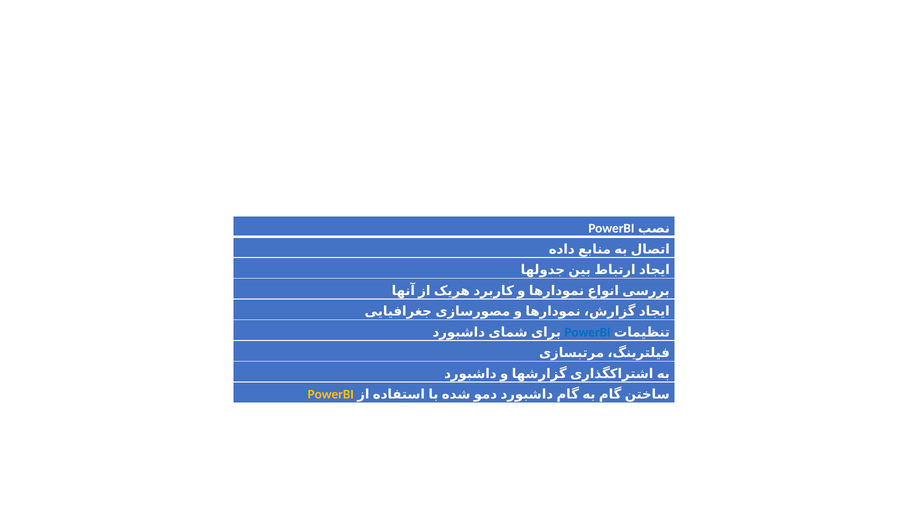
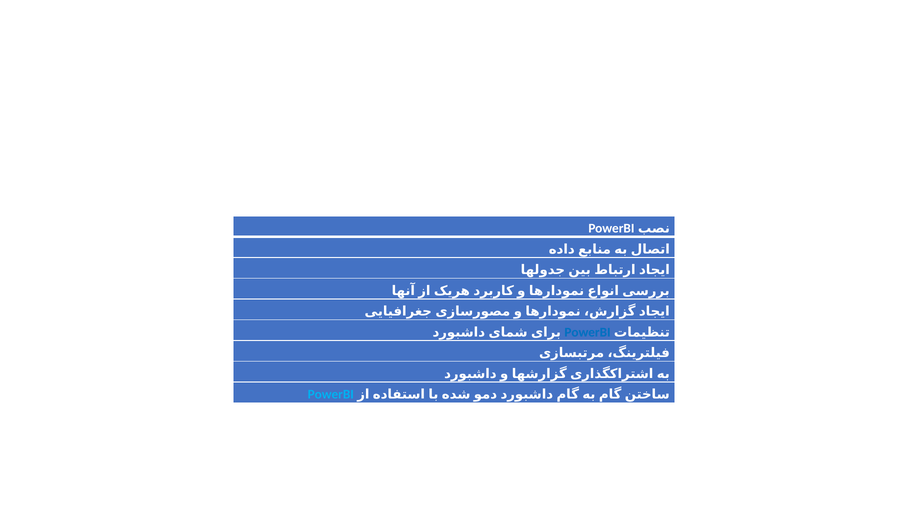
PowerBI colour: yellow -> light blue (331, 394)
